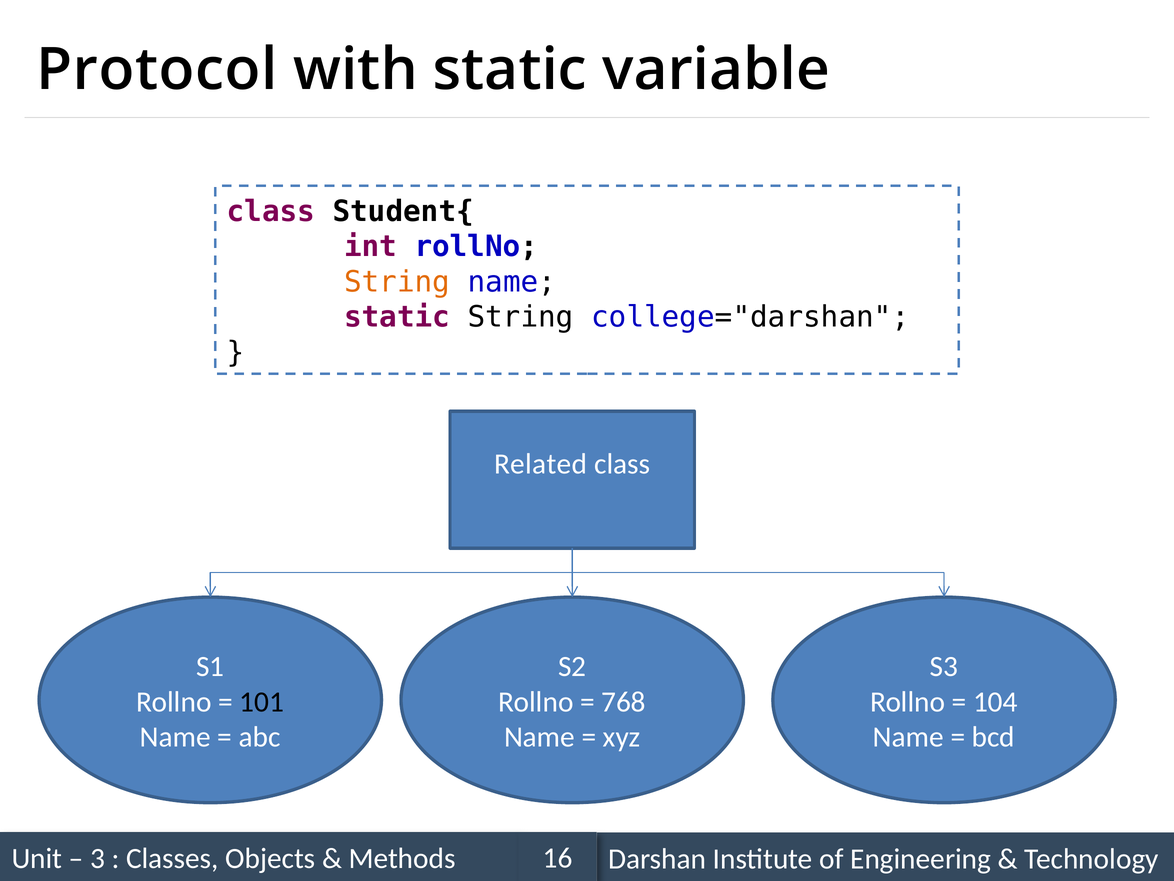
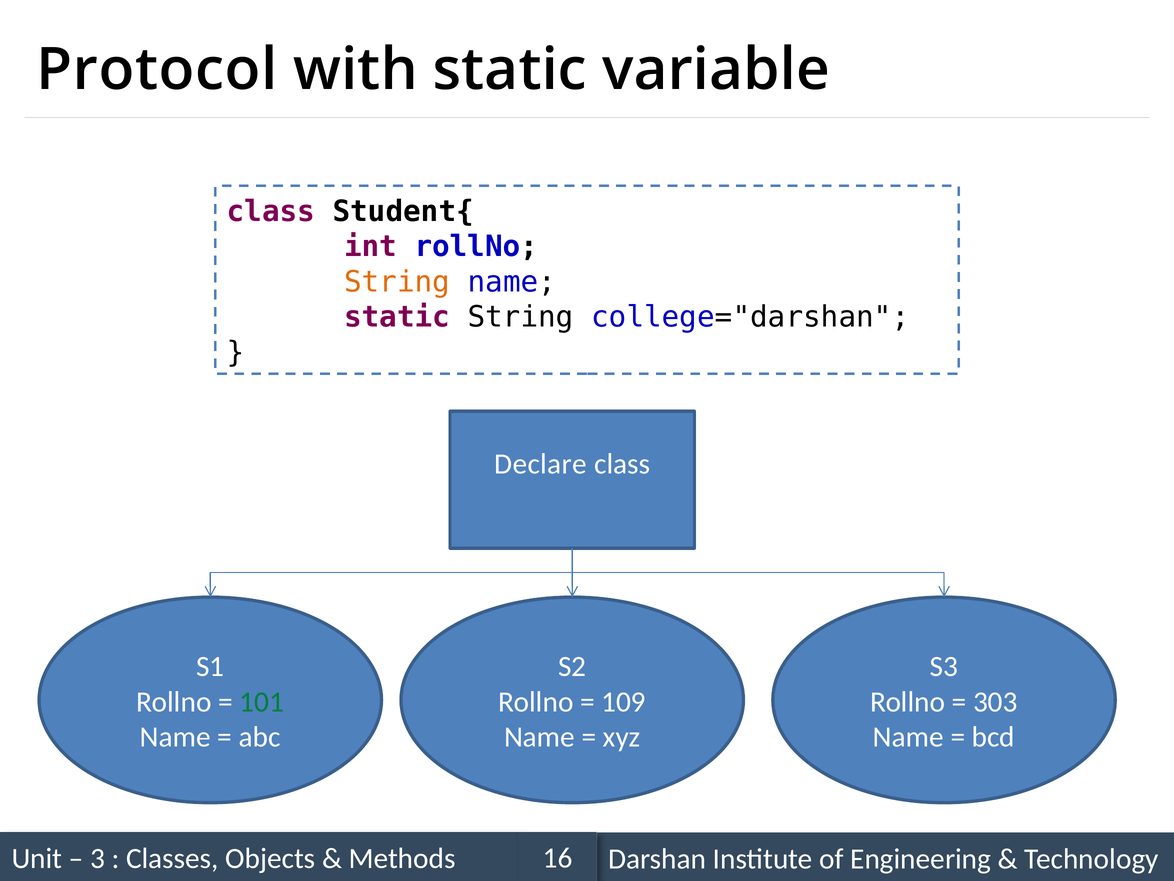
Related: Related -> Declare (541, 464)
101 colour: black -> green (262, 702)
768: 768 -> 109 (624, 702)
104: 104 -> 303 (995, 702)
